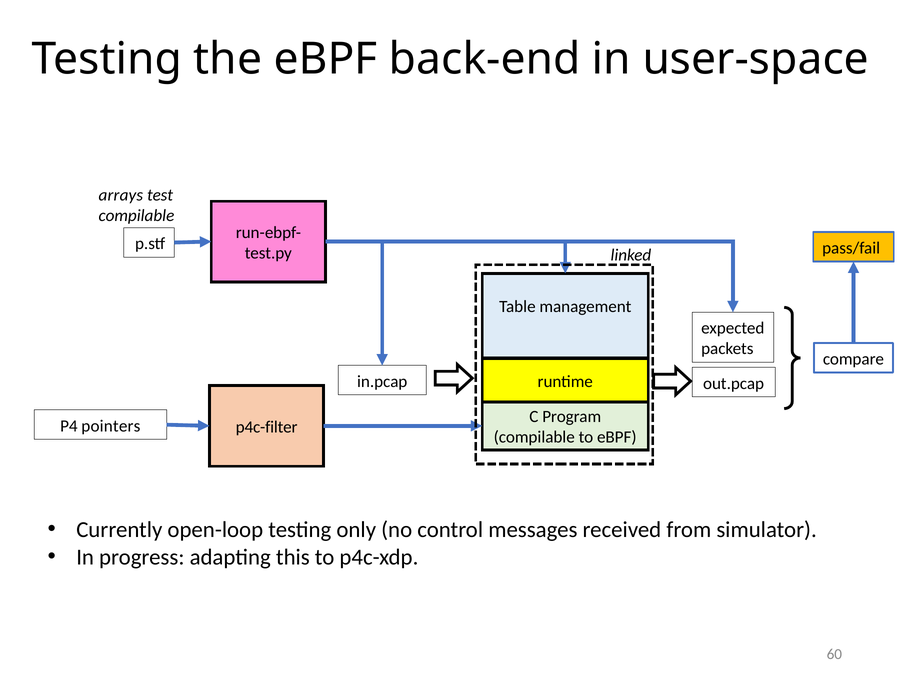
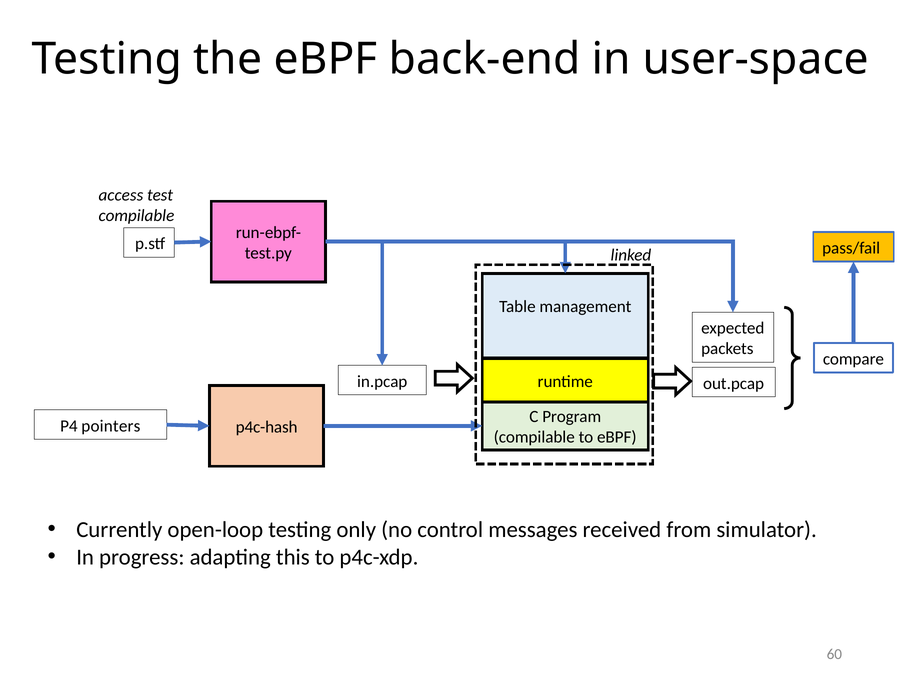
arrays: arrays -> access (121, 195)
p4c-filter: p4c-filter -> p4c-hash (267, 427)
